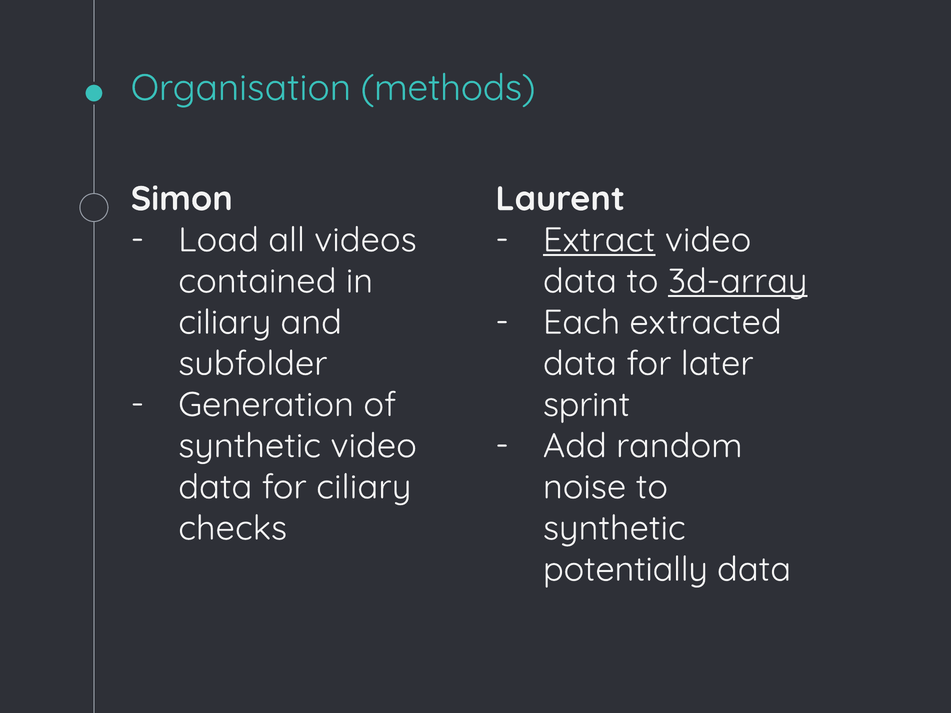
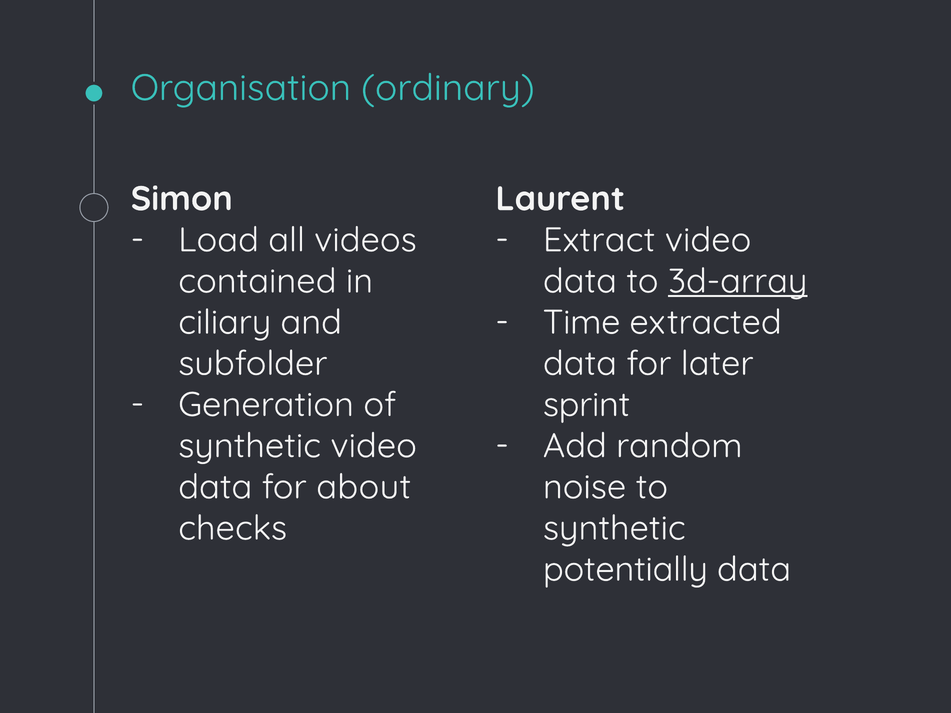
methods: methods -> ordinary (448, 88)
Extract underline: present -> none (599, 240)
Each: Each -> Time (582, 322)
for ciliary: ciliary -> about (364, 487)
